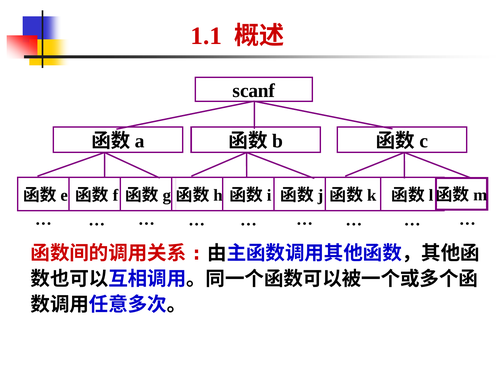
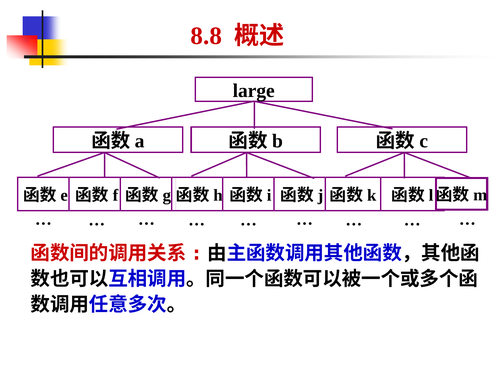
1.1: 1.1 -> 8.8 (206, 36)
scanf: scanf -> large (254, 91)
